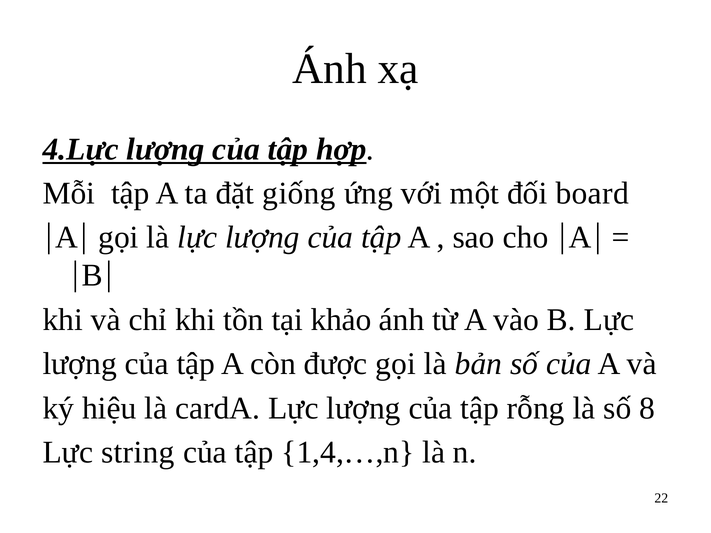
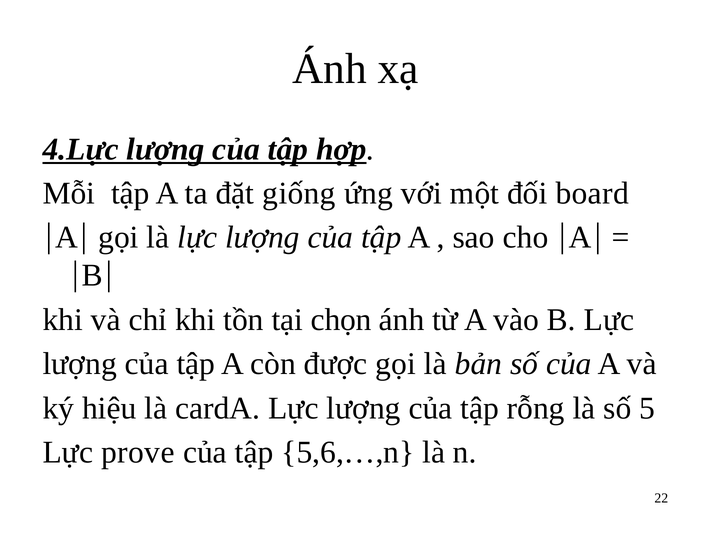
khảo: khảo -> chọn (341, 320)
8: 8 -> 5 (647, 408)
string: string -> prove (138, 453)
1,4,…,n: 1,4,…,n -> 5,6,…,n (348, 453)
